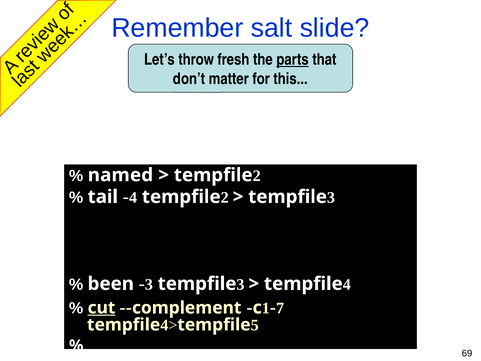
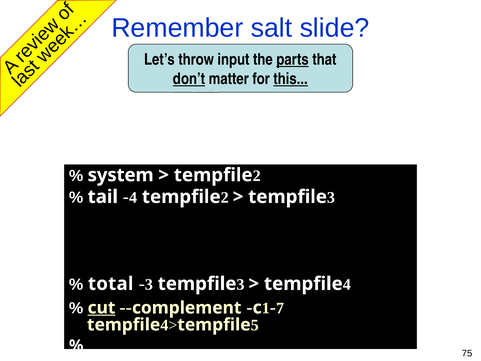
fresh: fresh -> input (234, 60)
don’t underline: none -> present (189, 79)
this underline: none -> present (291, 79)
named: named -> system (121, 175)
been: been -> total (111, 284)
69: 69 -> 75 (467, 353)
